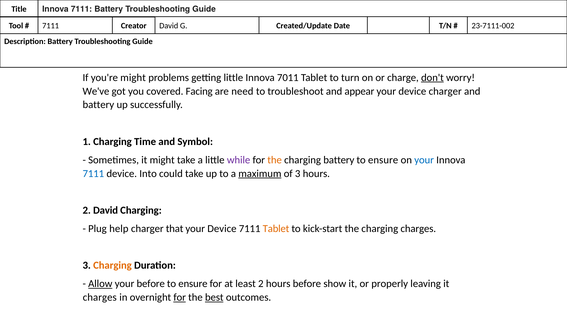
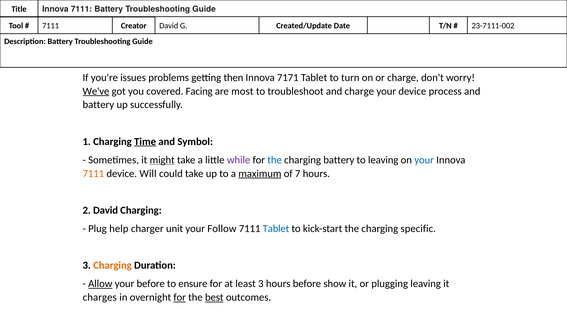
you're might: might -> issues (133, 78)
getting little: little -> then (233, 78)
7011: 7011 -> 7171 (288, 78)
don't underline: present -> none (432, 78)
We've underline: none -> present (96, 91)
need: need -> most (242, 91)
and appear: appear -> charge (359, 91)
device charger: charger -> process (445, 91)
Time underline: none -> present (145, 142)
might underline: none -> present (162, 160)
the colour: orange -> blue (275, 160)
ensure: ensure -> leaving (383, 160)
7111 colour: blue -> orange (93, 174)
Into: Into -> Will (148, 174)
of 3: 3 -> 7 (298, 174)
that: that -> unit (175, 229)
Device: Device -> Follow (222, 229)
Tablet colour: orange -> blue (276, 229)
charging charges: charges -> specific (418, 229)
least 2: 2 -> 3 (261, 284)
properly: properly -> plugging (390, 284)
